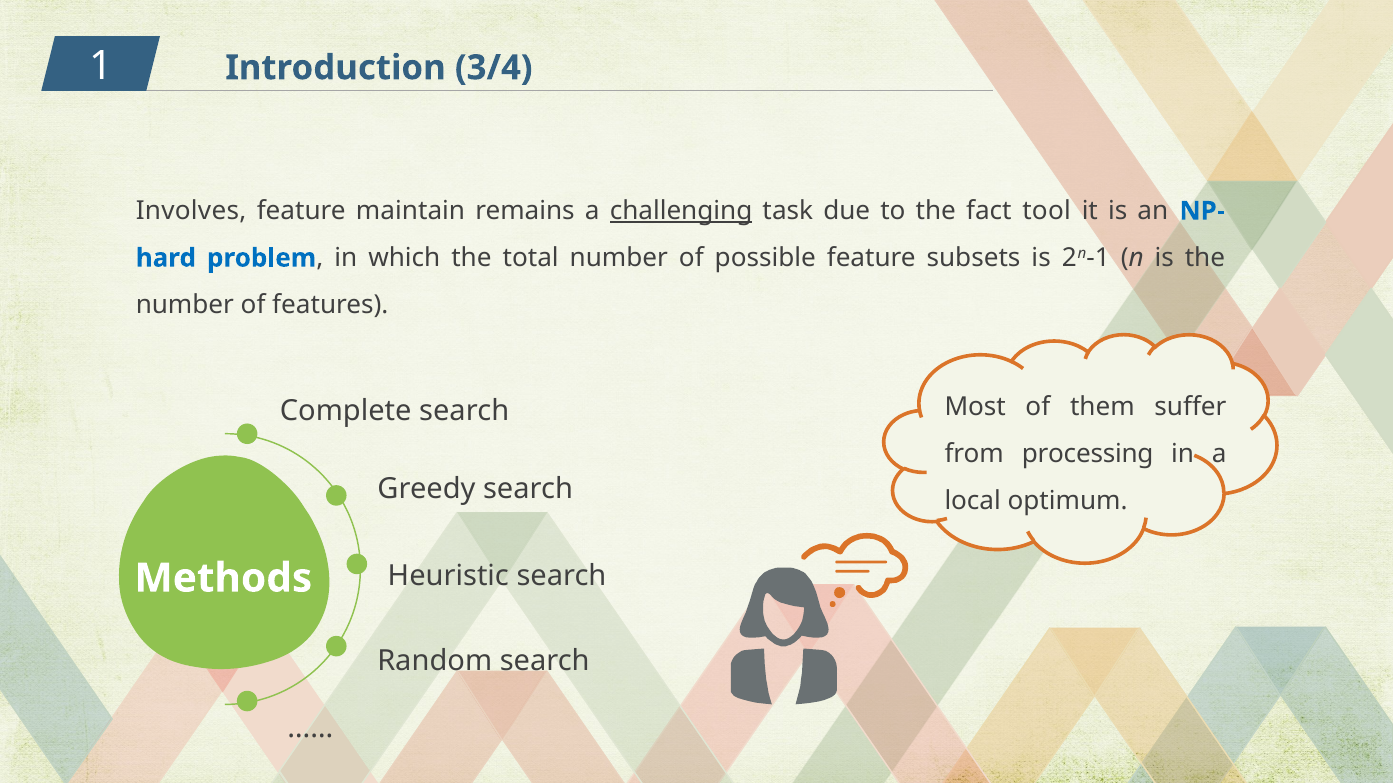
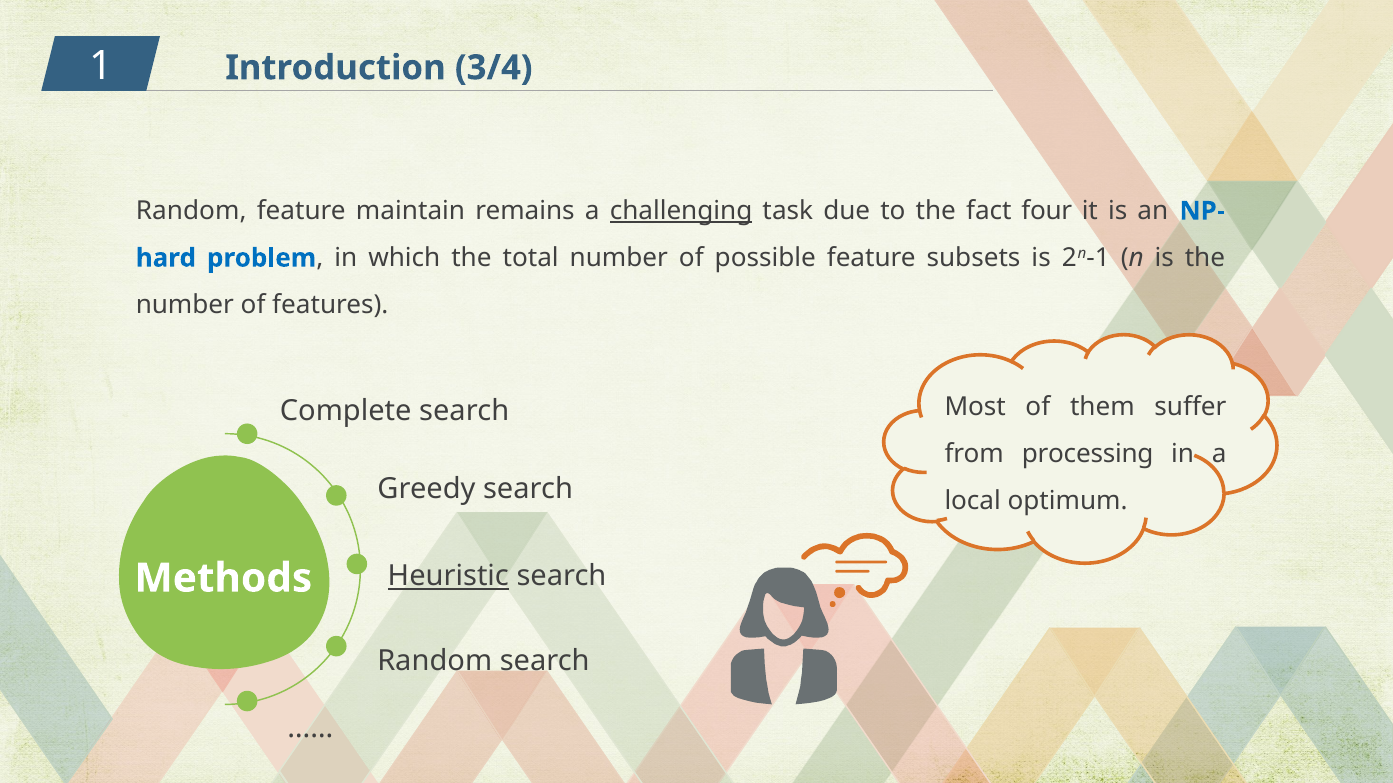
Involves: Involves -> Random (191, 211)
tool: tool -> four (1047, 211)
Heuristic underline: none -> present (448, 577)
